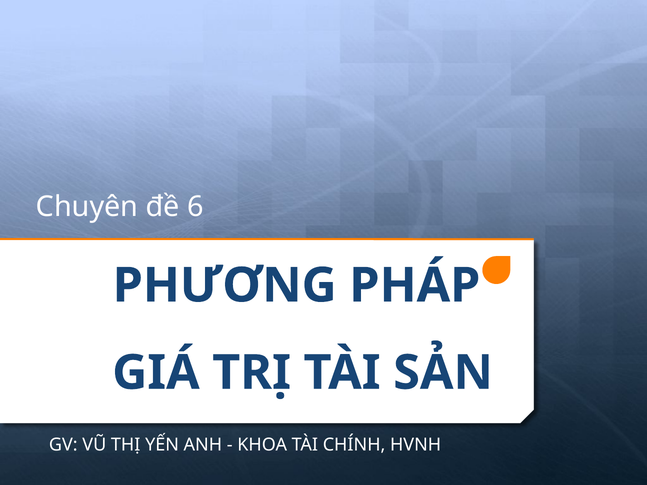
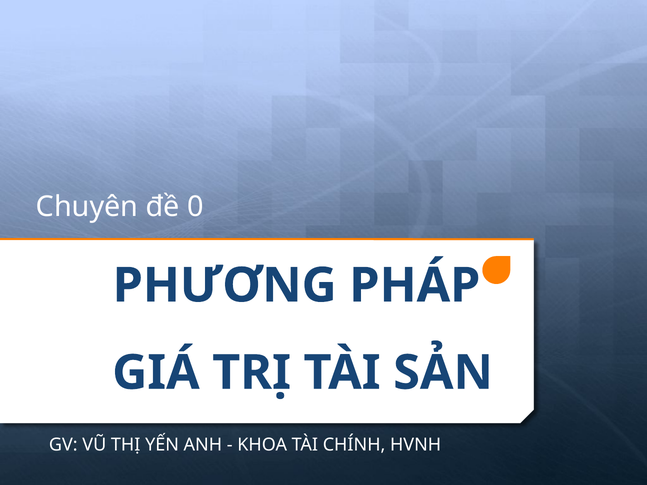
6: 6 -> 0 (195, 207)
